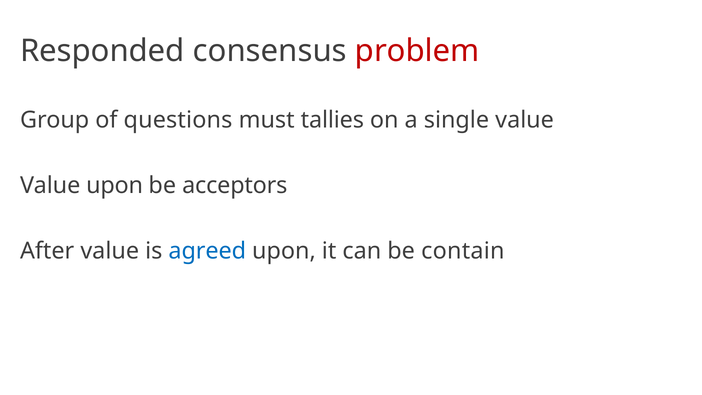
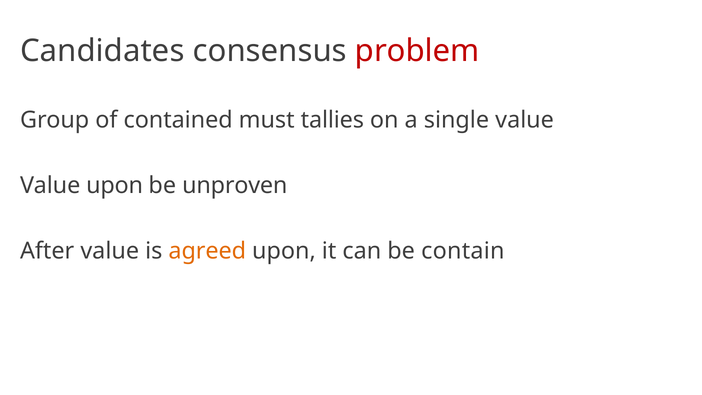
Responded: Responded -> Candidates (102, 51)
questions: questions -> contained (178, 120)
acceptors: acceptors -> unproven (235, 185)
agreed colour: blue -> orange (207, 251)
